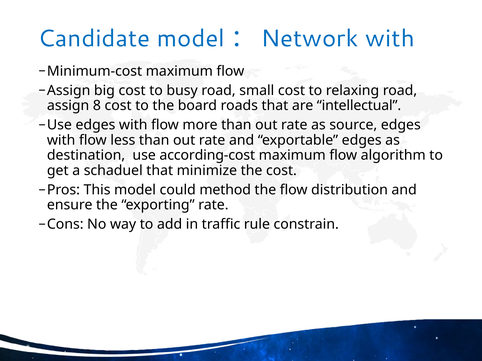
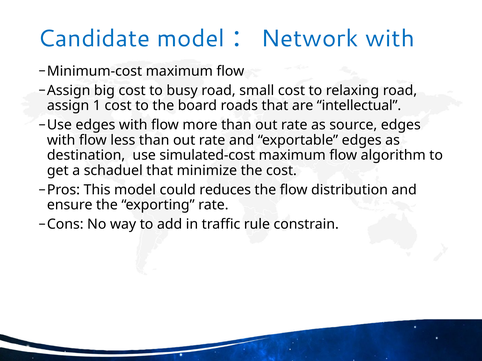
8: 8 -> 1 (97, 106)
according-cost: according-cost -> simulated-cost (207, 155)
method: method -> reduces (225, 190)
